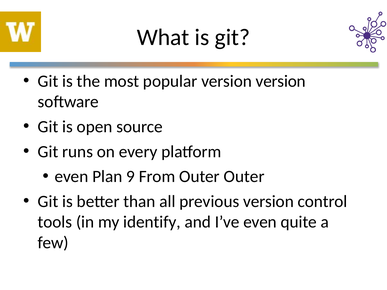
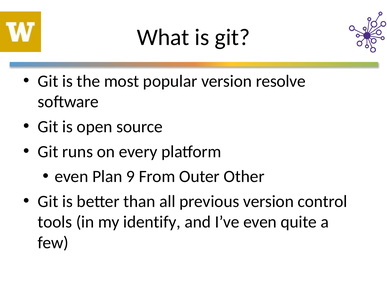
version version: version -> resolve (281, 81)
Outer Outer: Outer -> Other (244, 177)
